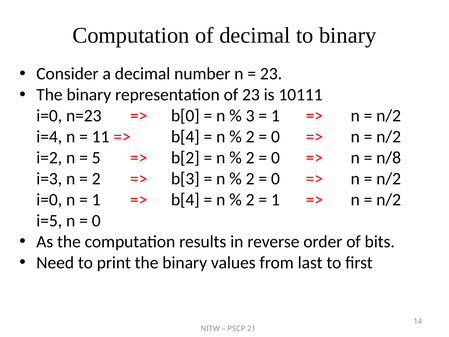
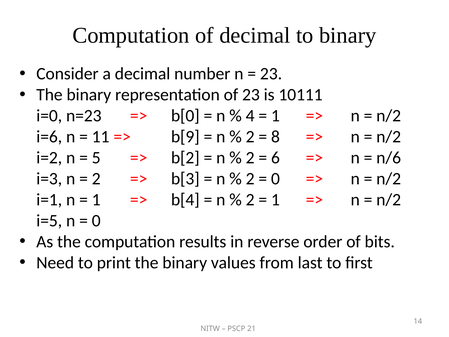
3: 3 -> 4 (250, 116)
i=4: i=4 -> i=6 (49, 137)
b[4: b[4 -> b[9 (185, 137)
0: 0 -> 8 (275, 137)
0: 0 -> 6 (275, 158)
n/8: n/8 -> n/6 (389, 158)
i=0: i=0 -> i=1 (49, 200)
